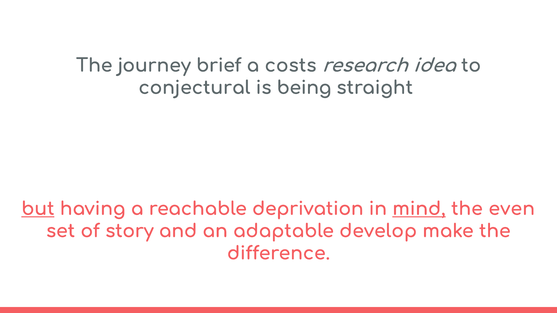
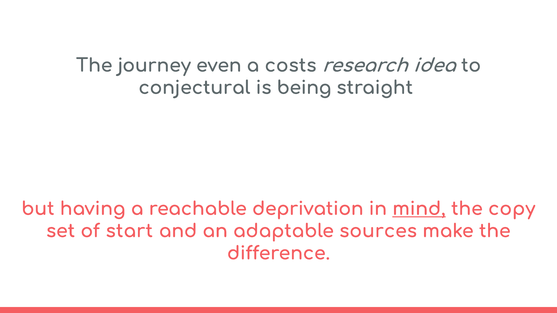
brief: brief -> even (219, 66)
but underline: present -> none (38, 209)
even: even -> copy (512, 209)
story: story -> start (129, 231)
develop: develop -> sources (378, 231)
